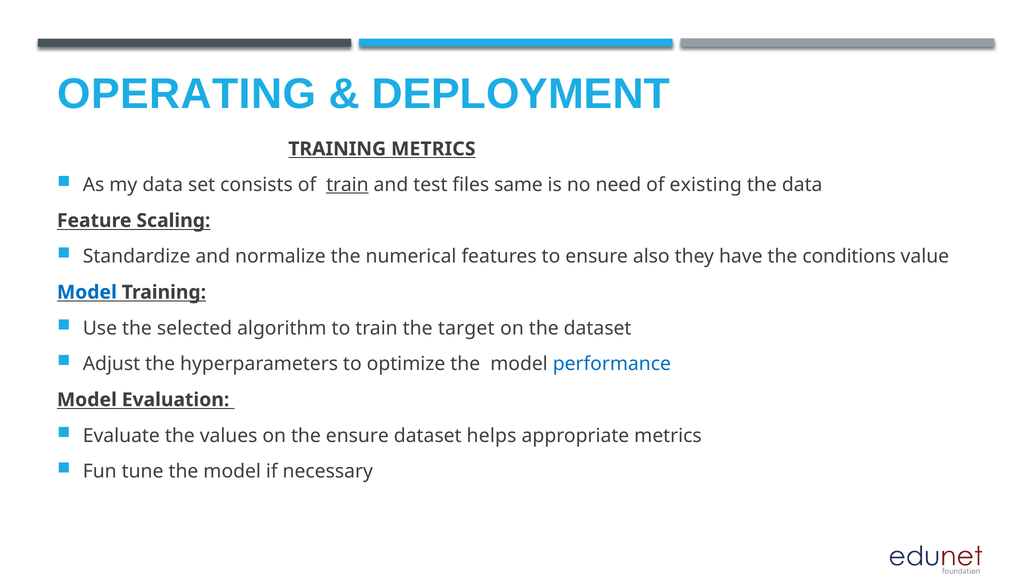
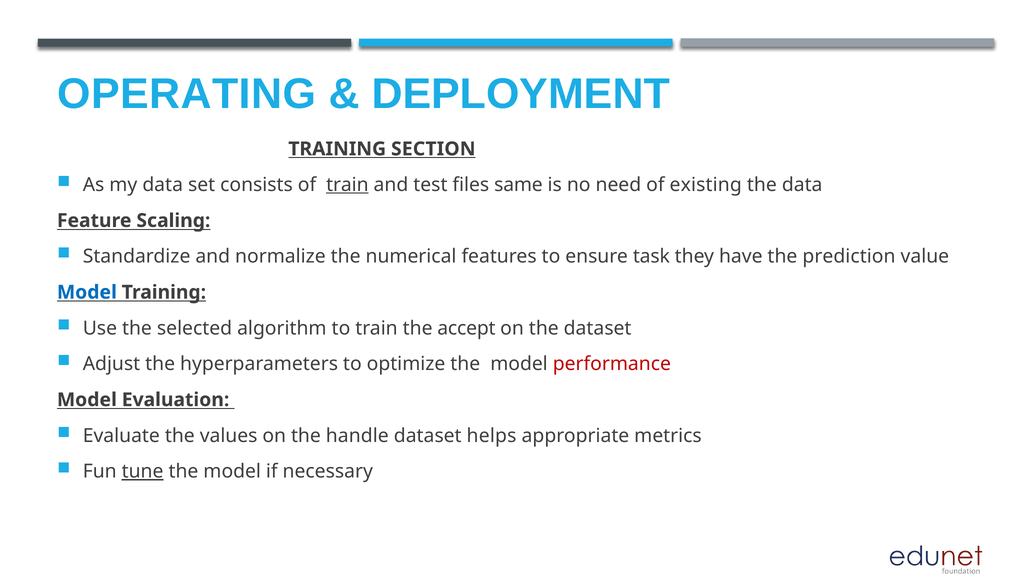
TRAINING METRICS: METRICS -> SECTION (433, 149)
also: also -> task (651, 257)
conditions: conditions -> prediction (849, 257)
target: target -> accept (466, 328)
performance colour: blue -> red (612, 364)
the ensure: ensure -> handle (357, 436)
tune underline: none -> present (143, 472)
